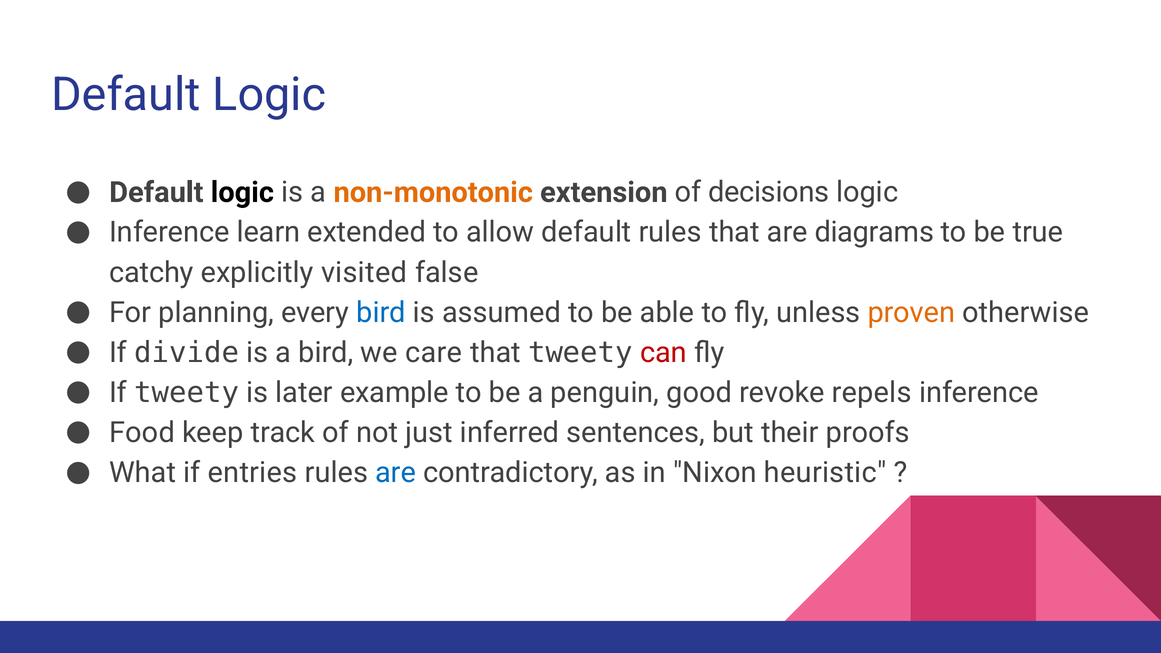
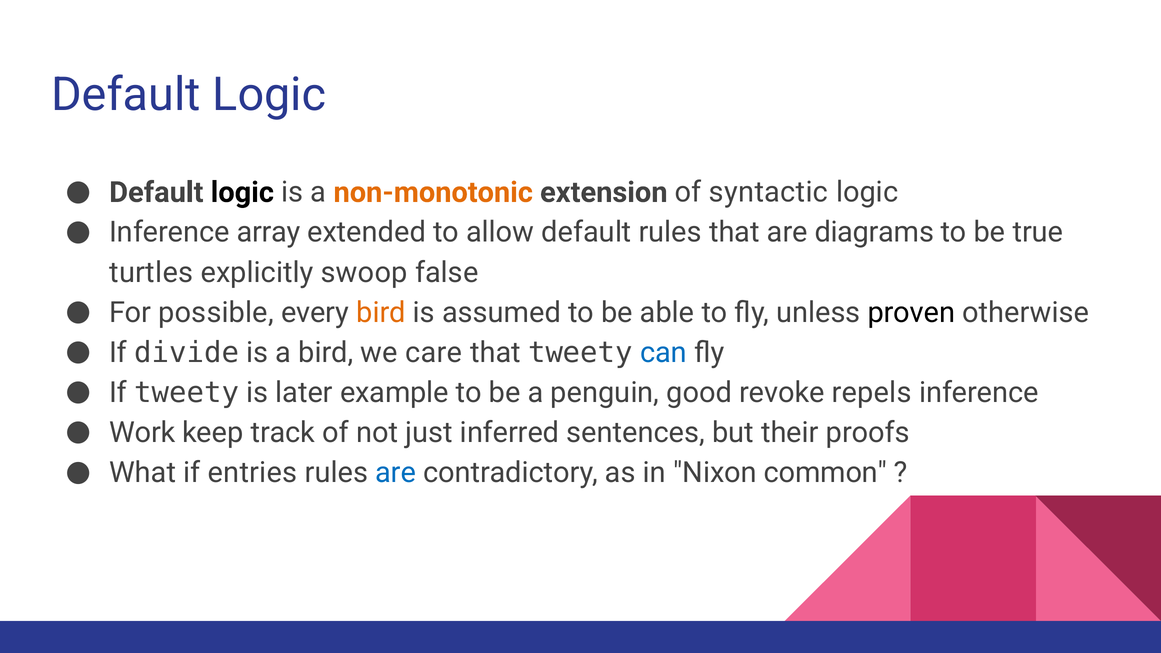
decisions: decisions -> syntactic (769, 192)
learn: learn -> array (269, 232)
catchy: catchy -> turtles (151, 272)
visited: visited -> swoop (364, 272)
planning: planning -> possible (216, 313)
bird colour: blue -> orange (381, 313)
proven colour: orange -> black (911, 313)
can colour: red -> blue (663, 353)
Food: Food -> Work (142, 433)
heuristic: heuristic -> common (825, 473)
